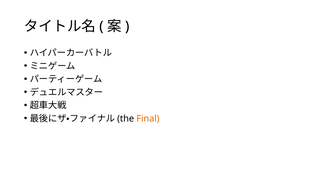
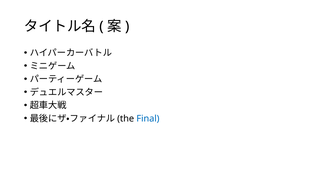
Final colour: orange -> blue (148, 119)
